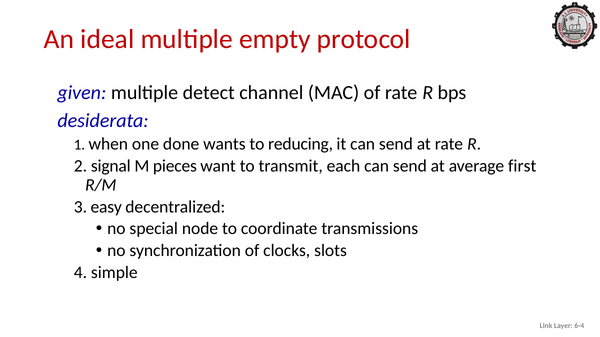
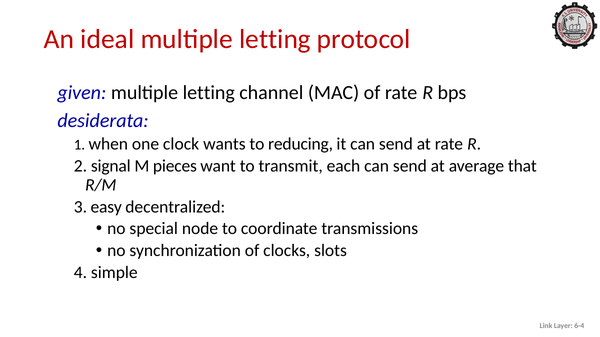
ideal multiple empty: empty -> letting (275, 39)
given multiple detect: detect -> letting (209, 93)
done: done -> clock (181, 144)
first: first -> that (522, 166)
